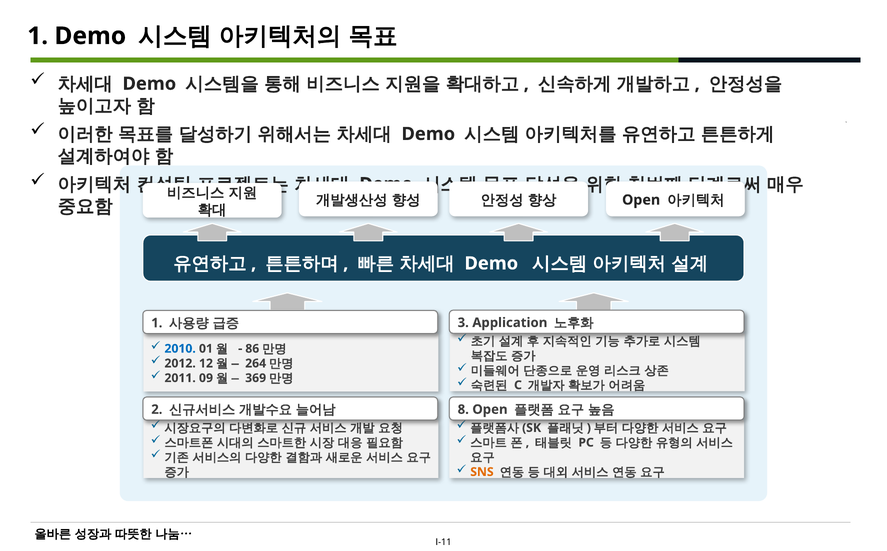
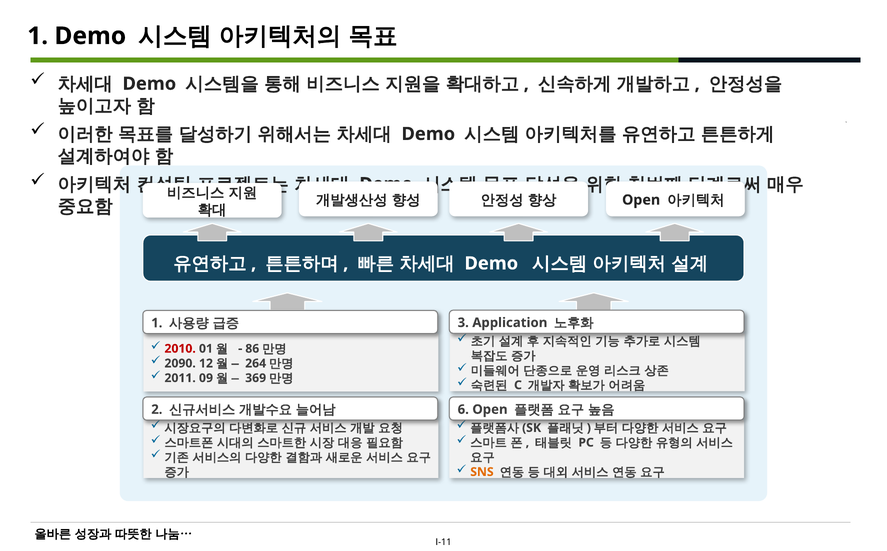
2010 colour: blue -> red (180, 348)
2012: 2012 -> 2090 (180, 363)
8: 8 -> 6 (463, 409)
